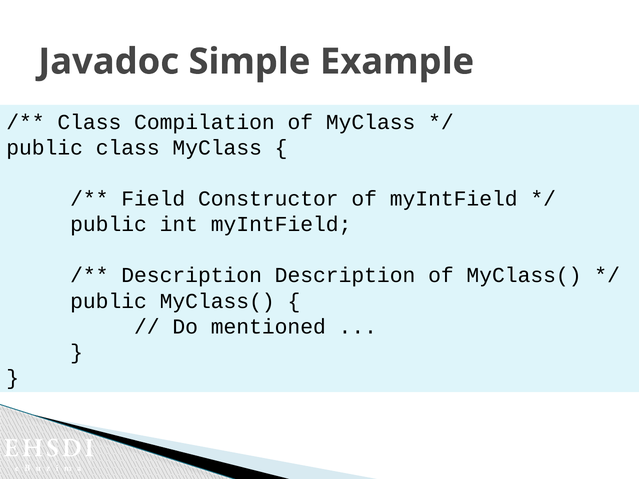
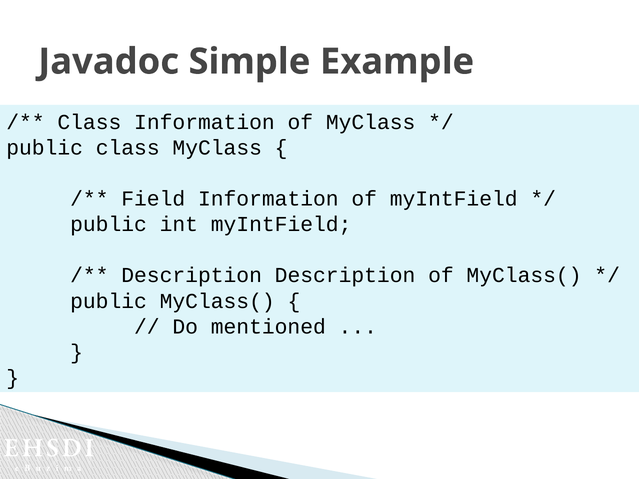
Class Compilation: Compilation -> Information (204, 122)
Field Constructor: Constructor -> Information (268, 199)
